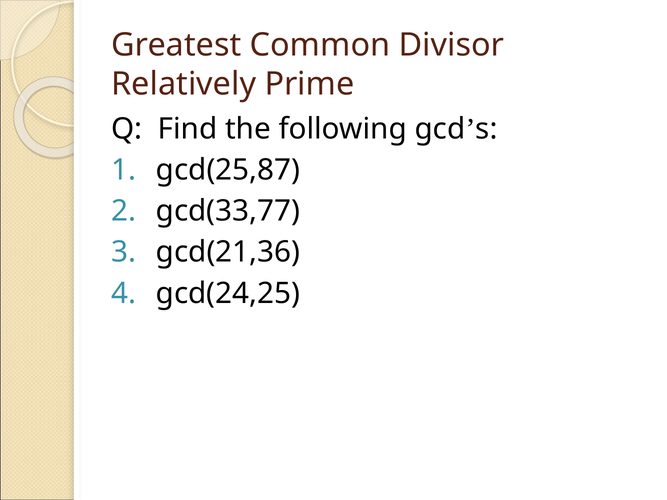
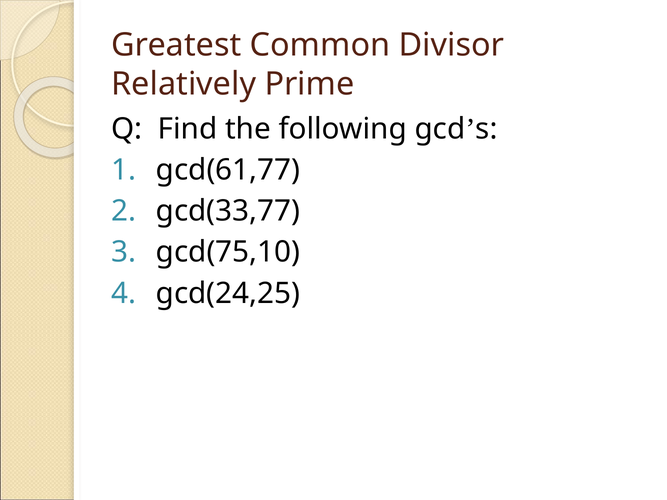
gcd(25,87: gcd(25,87 -> gcd(61,77 (228, 170)
gcd(21,36: gcd(21,36 -> gcd(75,10 (228, 252)
